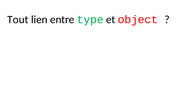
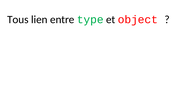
Tout: Tout -> Tous (18, 20)
